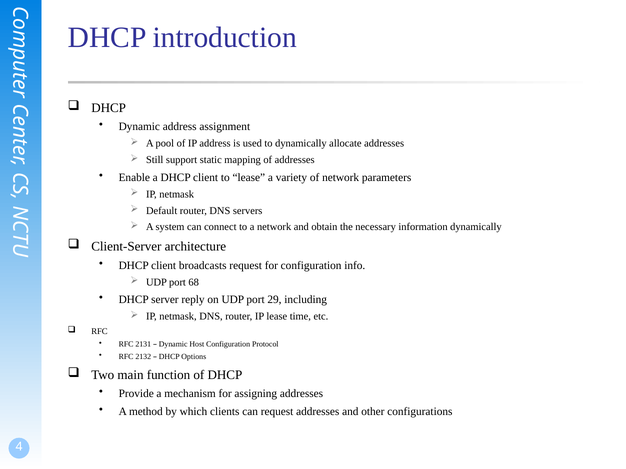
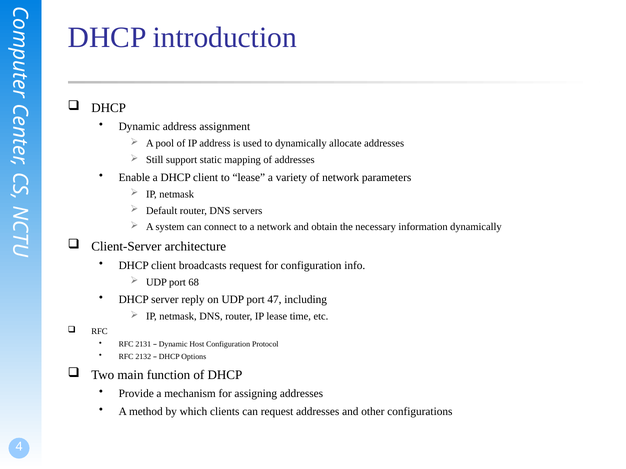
29: 29 -> 47 (275, 300)
